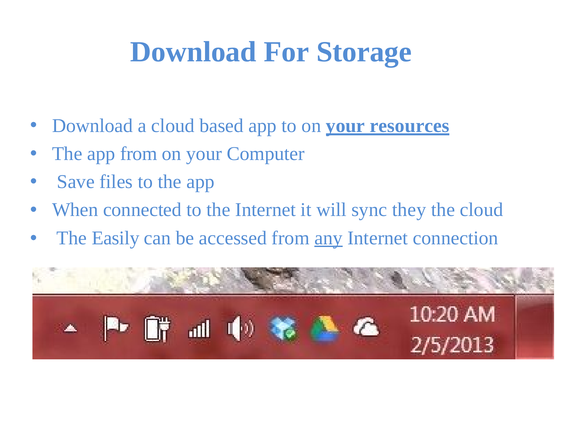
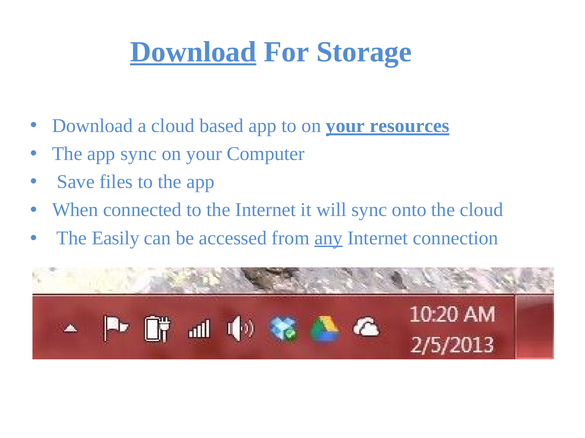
Download underline: none -> present (193, 52)
app from: from -> sync (139, 154)
they: they -> onto (409, 210)
